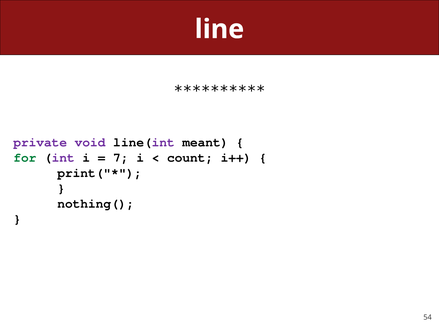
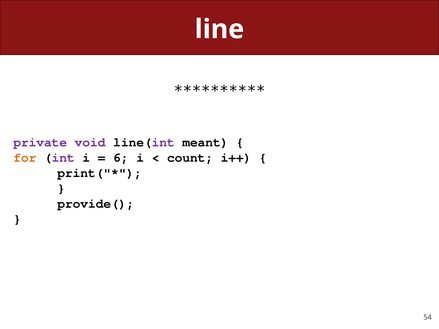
for colour: green -> orange (25, 158)
7: 7 -> 6 (121, 158)
nothing(: nothing( -> provide( (96, 204)
